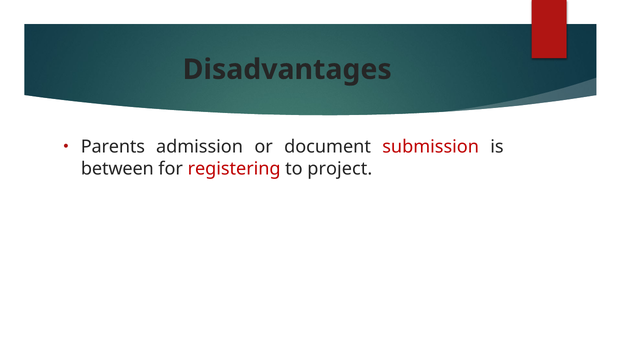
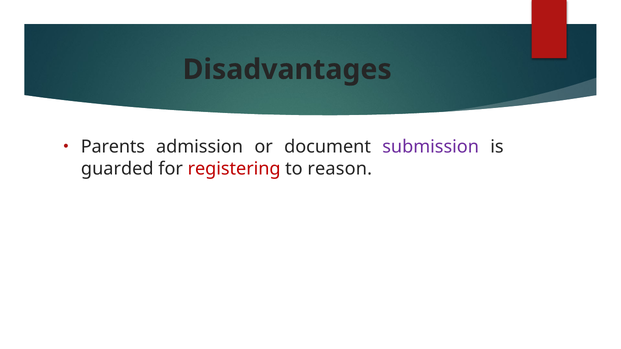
submission colour: red -> purple (431, 147)
between: between -> guarded (117, 169)
project: project -> reason (340, 169)
